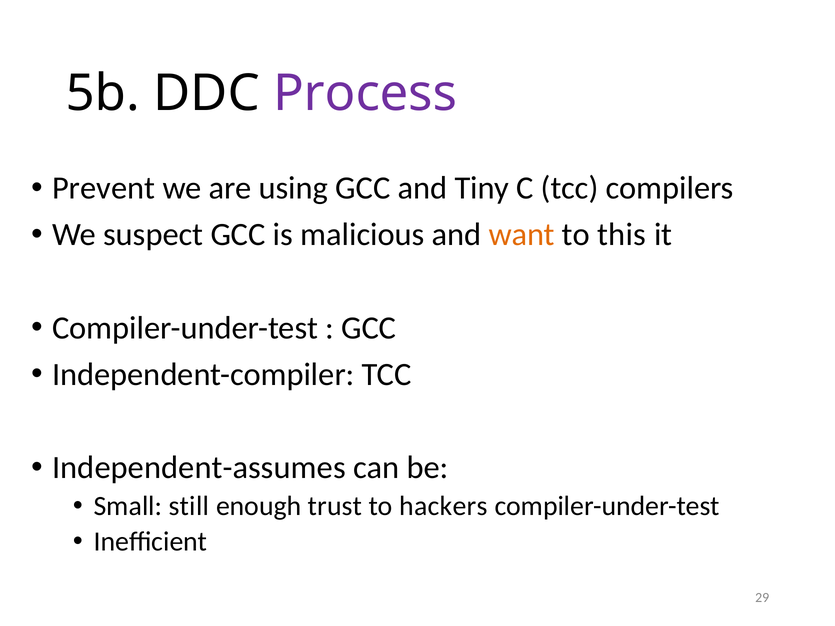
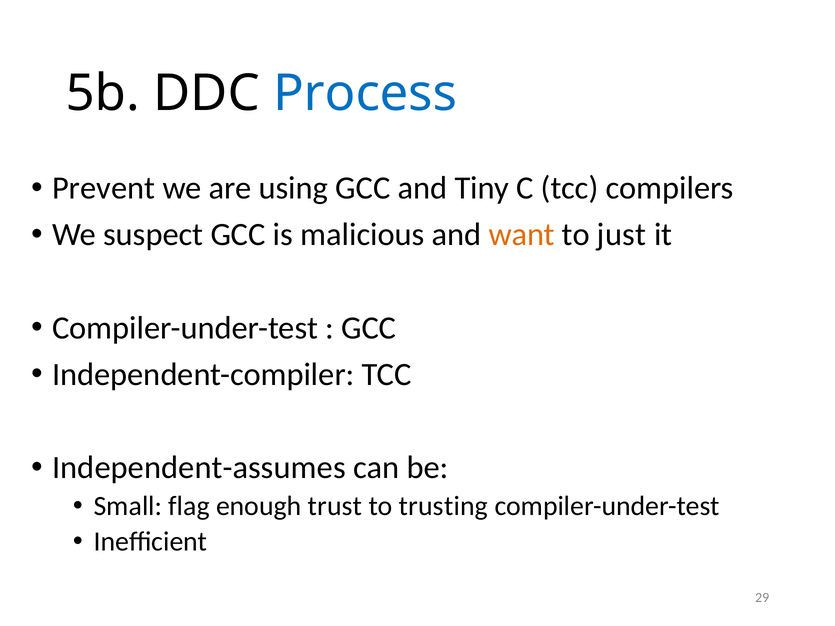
Process colour: purple -> blue (365, 94)
this: this -> just (622, 235)
still: still -> flag (189, 506)
hackers: hackers -> trusting (443, 506)
